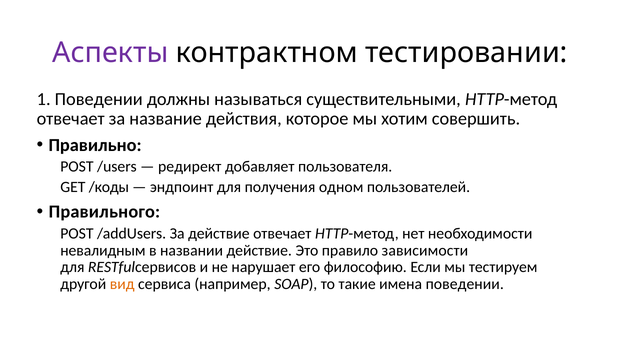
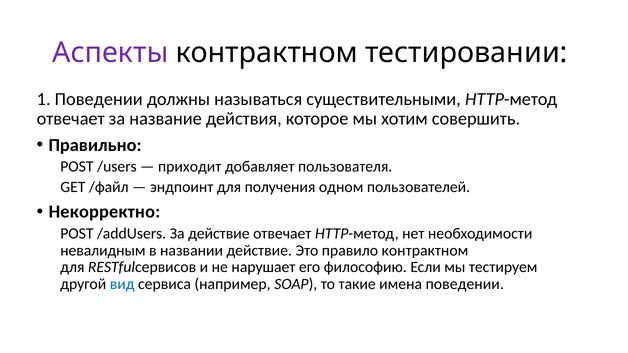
редирект: редирект -> приходит (190, 167)
/коды: /коды -> /файл (109, 187)
Правильного: Правильного -> Некорректно (104, 212)
правило зависимости: зависимости -> контрактном (425, 251)
вид colour: orange -> blue (122, 284)
